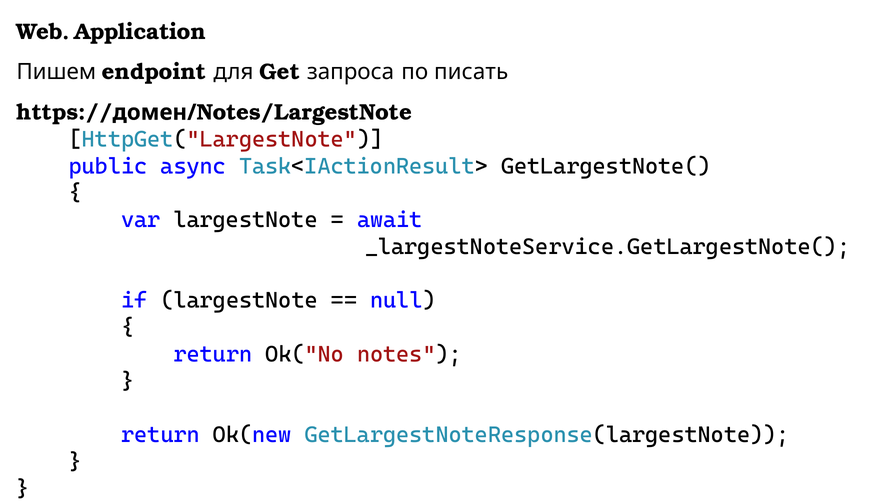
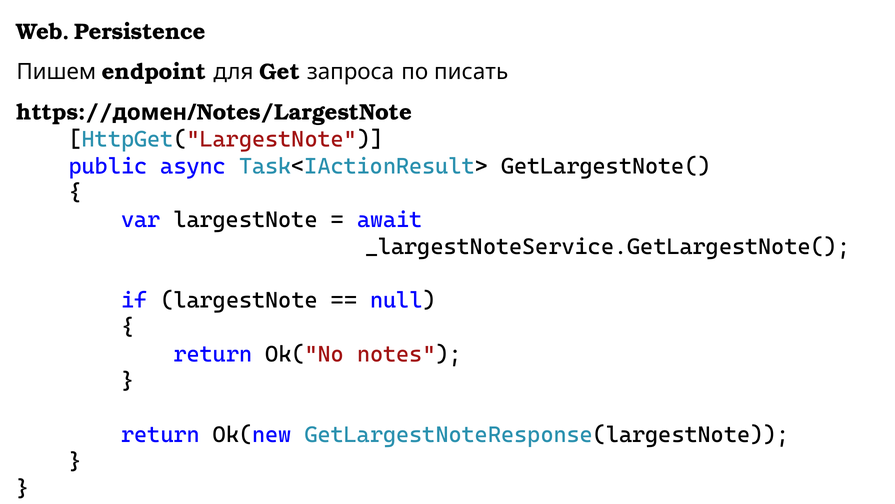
Application: Application -> Persistence (140, 32)
